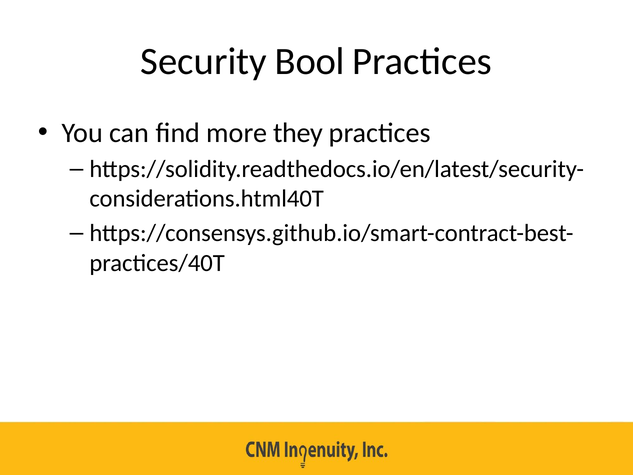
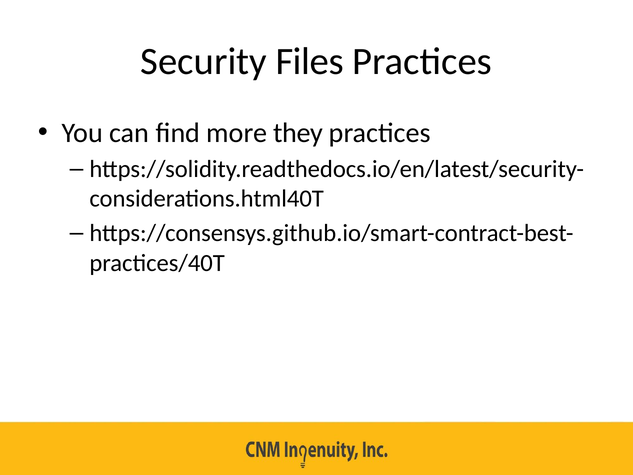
Bool: Bool -> Files (310, 61)
